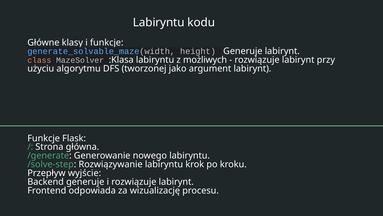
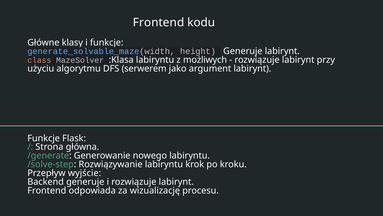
Labiryntu: Labiryntu -> Frontend (159, 22)
tworzonej: tworzonej -> serwerem (144, 68)
